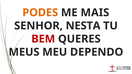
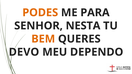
MAIS: MAIS -> PARA (95, 13)
BEM colour: red -> orange (43, 39)
MEUS: MEUS -> DEVO (24, 52)
